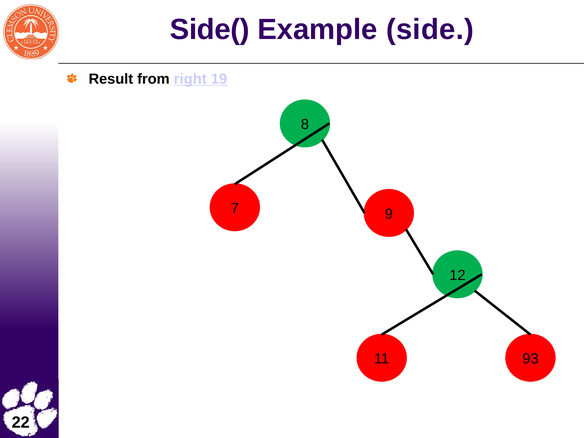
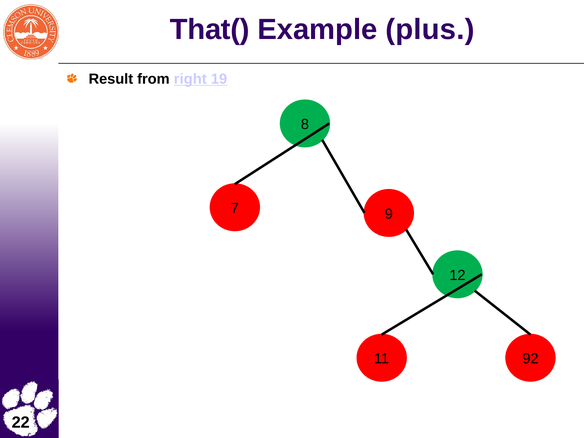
Side(: Side( -> That( (210, 29)
side: side -> plus (430, 29)
93: 93 -> 92 (530, 359)
